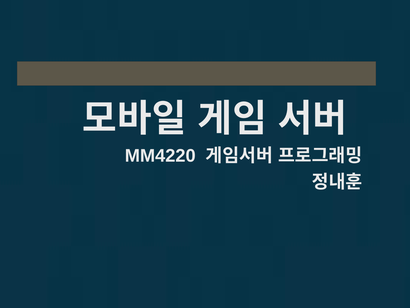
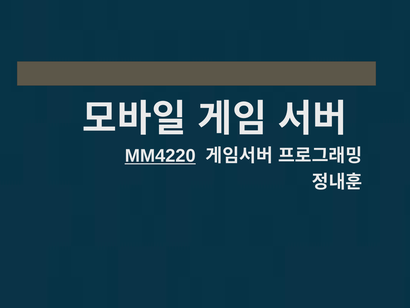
MM4220 underline: none -> present (160, 156)
